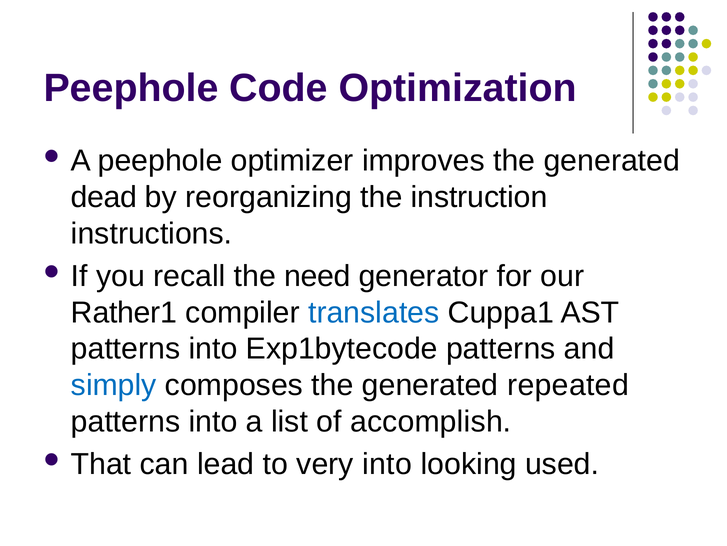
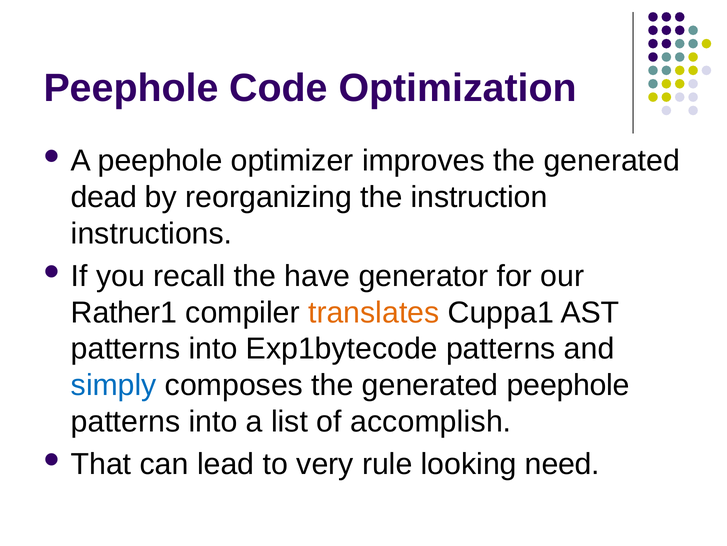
need: need -> have (317, 276)
translates colour: blue -> orange (374, 312)
generated repeated: repeated -> peephole (568, 385)
very into: into -> rule (387, 464)
used: used -> need (562, 464)
